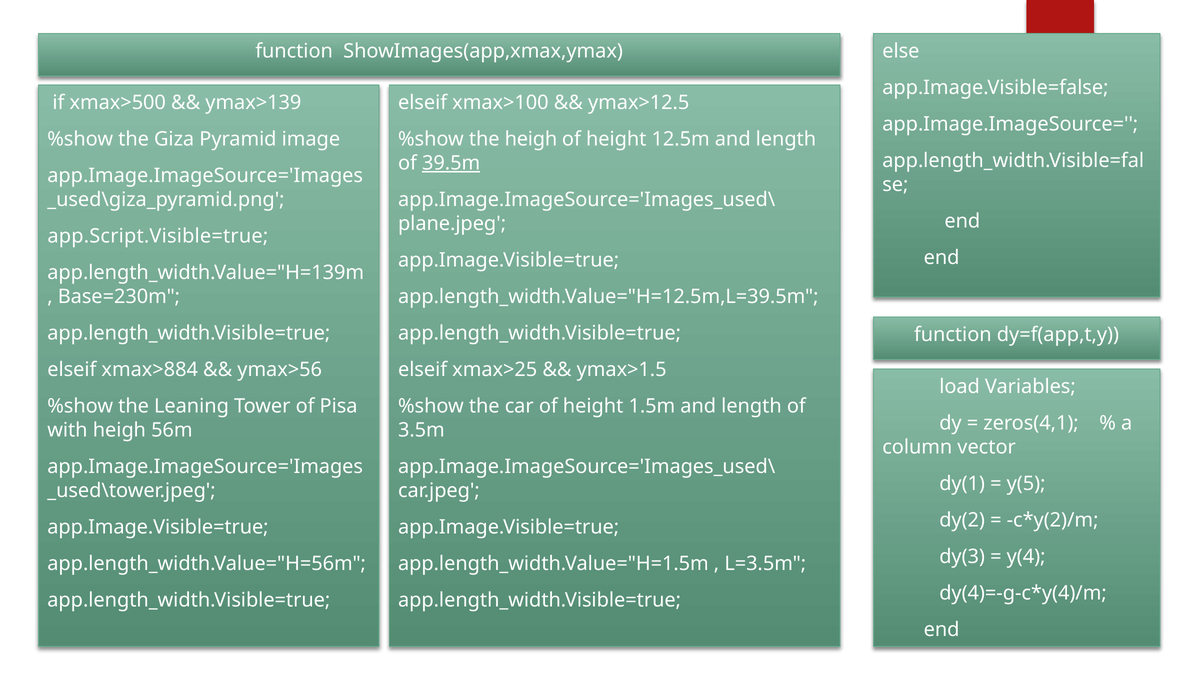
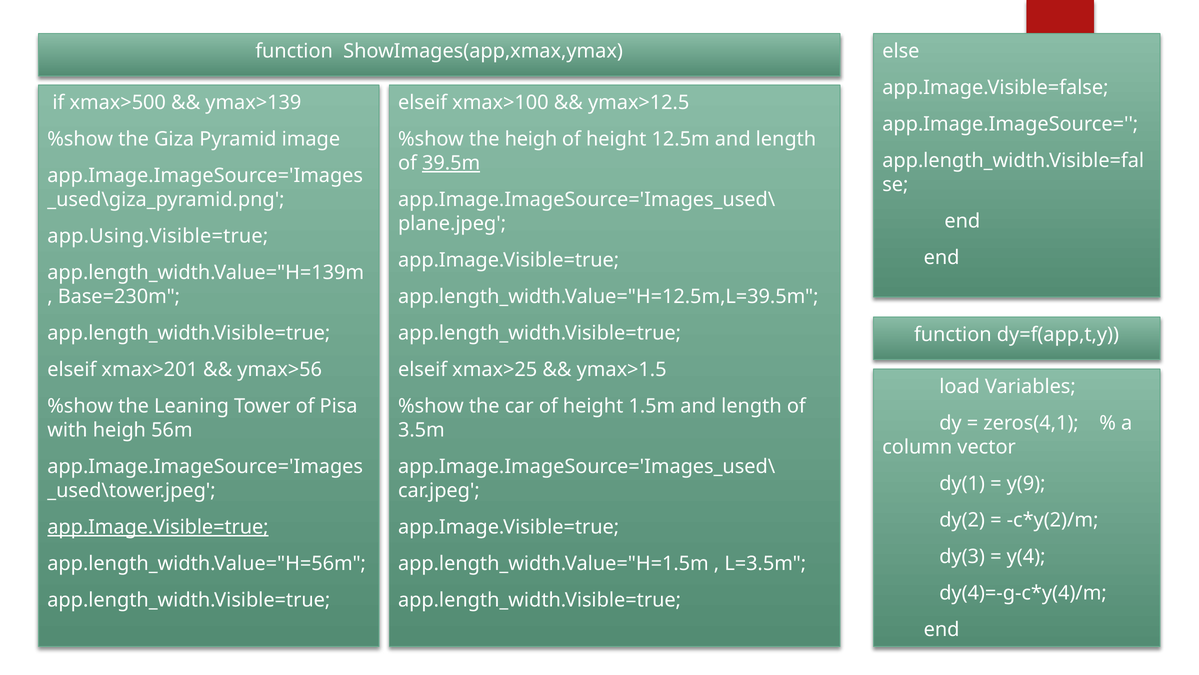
app.Script.Visible=true: app.Script.Visible=true -> app.Using.Visible=true (158, 236)
xmax>884: xmax>884 -> xmax>201 (150, 369)
y(5: y(5 -> y(9 (1026, 483)
app.Image.Visible=true underline: none -> present (158, 527)
